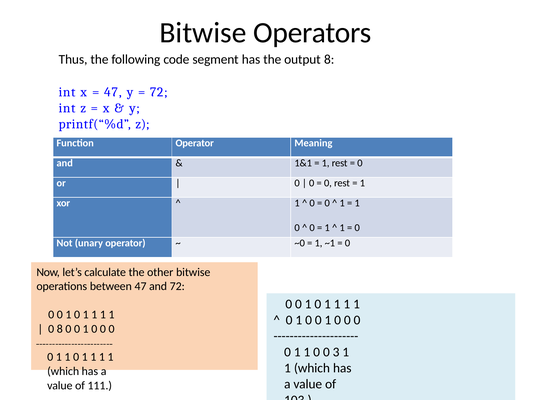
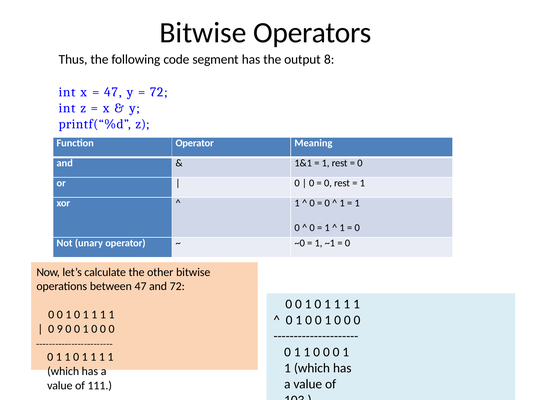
0 8: 8 -> 9 (60, 329)
3: 3 -> 0 (336, 352)
